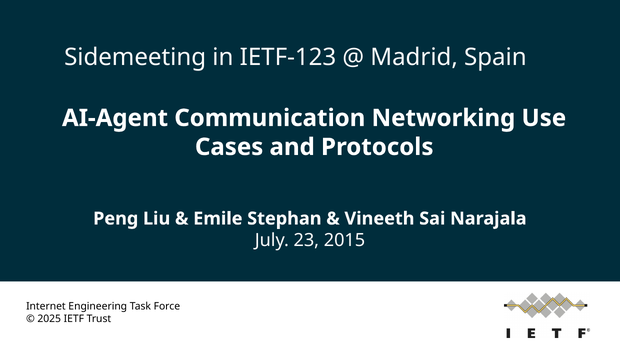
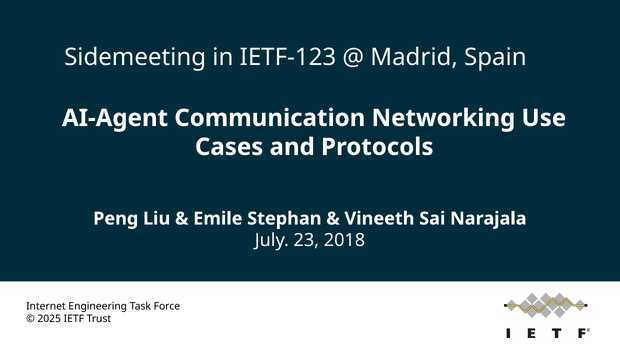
2015: 2015 -> 2018 (344, 240)
